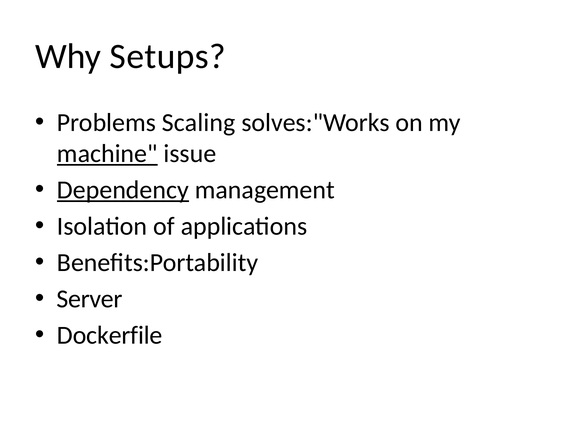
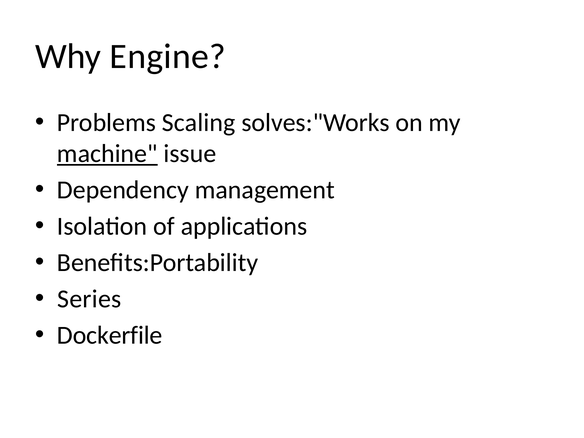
Setups: Setups -> Engine (168, 57)
Dependency underline: present -> none (123, 190)
Server: Server -> Series (89, 299)
